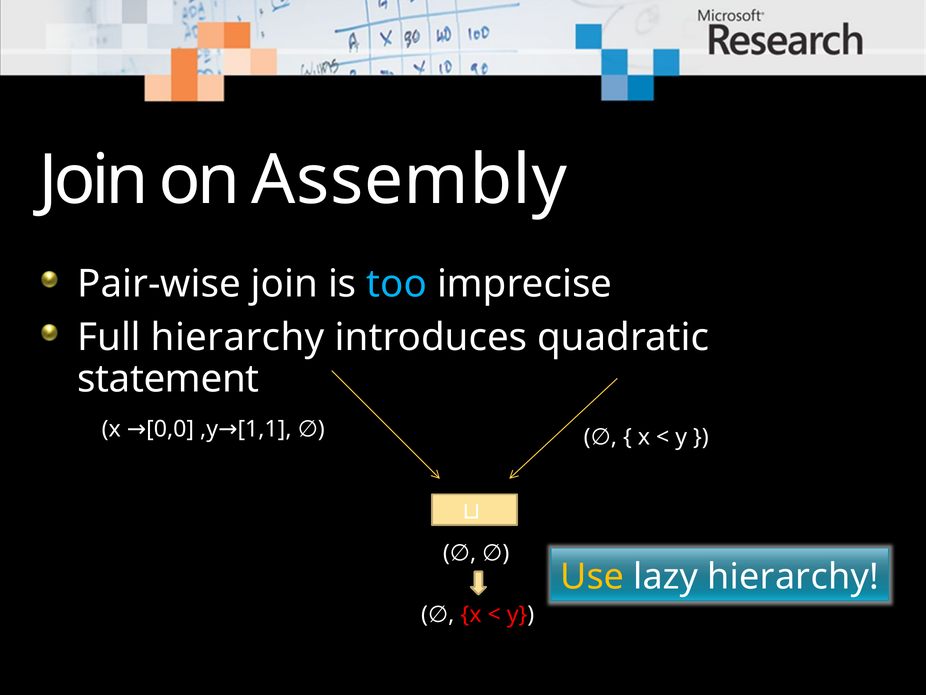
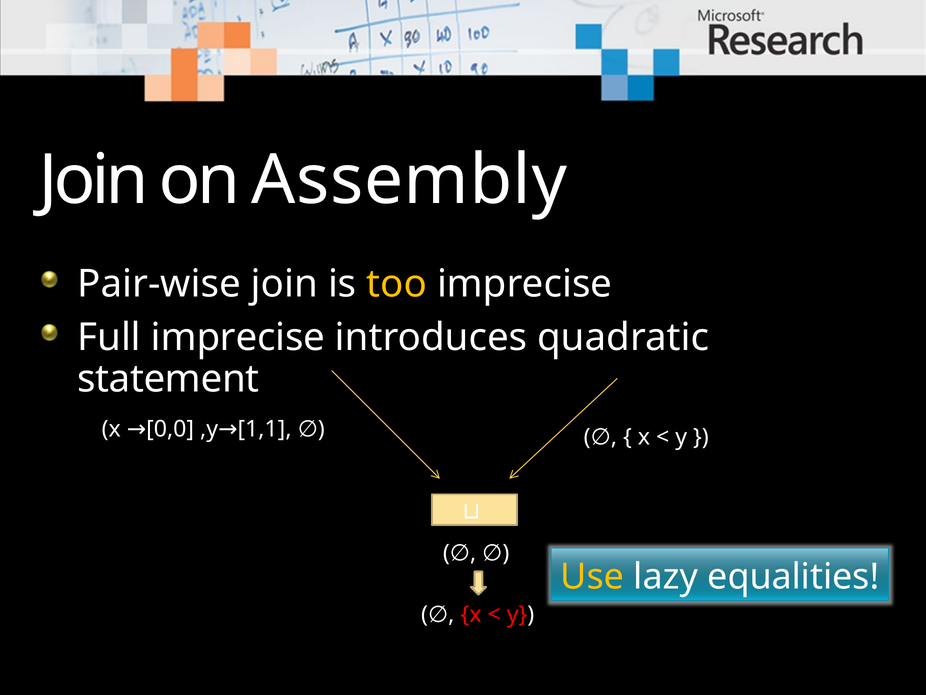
too colour: light blue -> yellow (397, 284)
Full hierarchy: hierarchy -> imprecise (238, 337)
lazy hierarchy: hierarchy -> equalities (793, 577)
